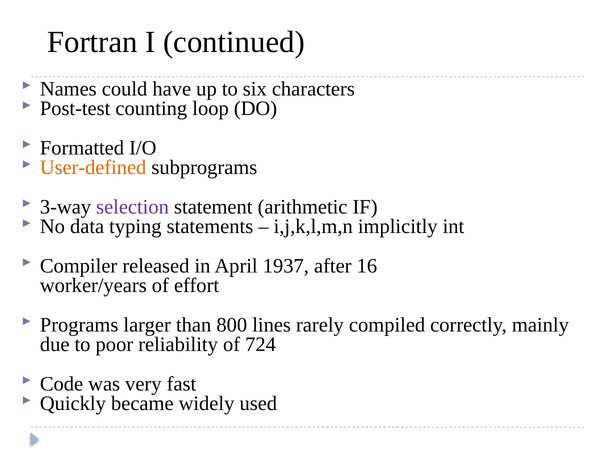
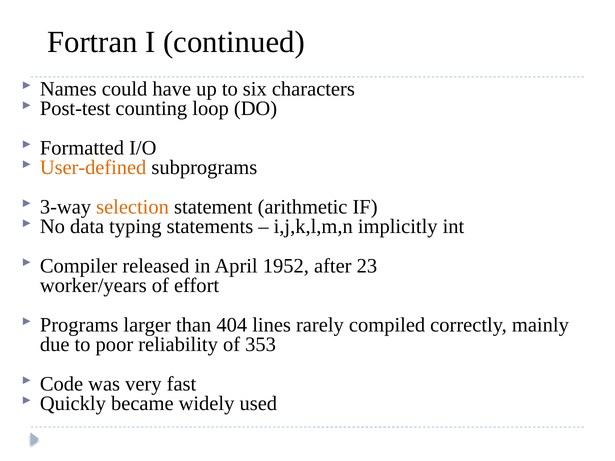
selection colour: purple -> orange (133, 207)
1937: 1937 -> 1952 (286, 266)
16: 16 -> 23 (367, 266)
800: 800 -> 404 (232, 325)
724: 724 -> 353 (261, 345)
